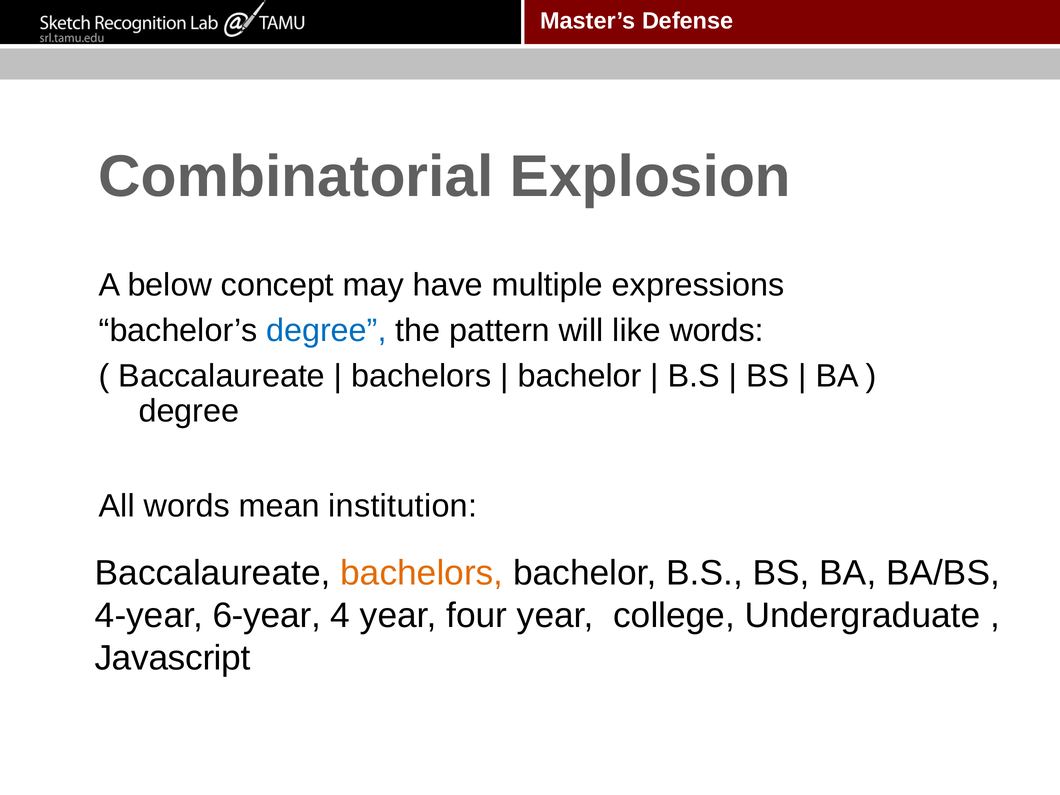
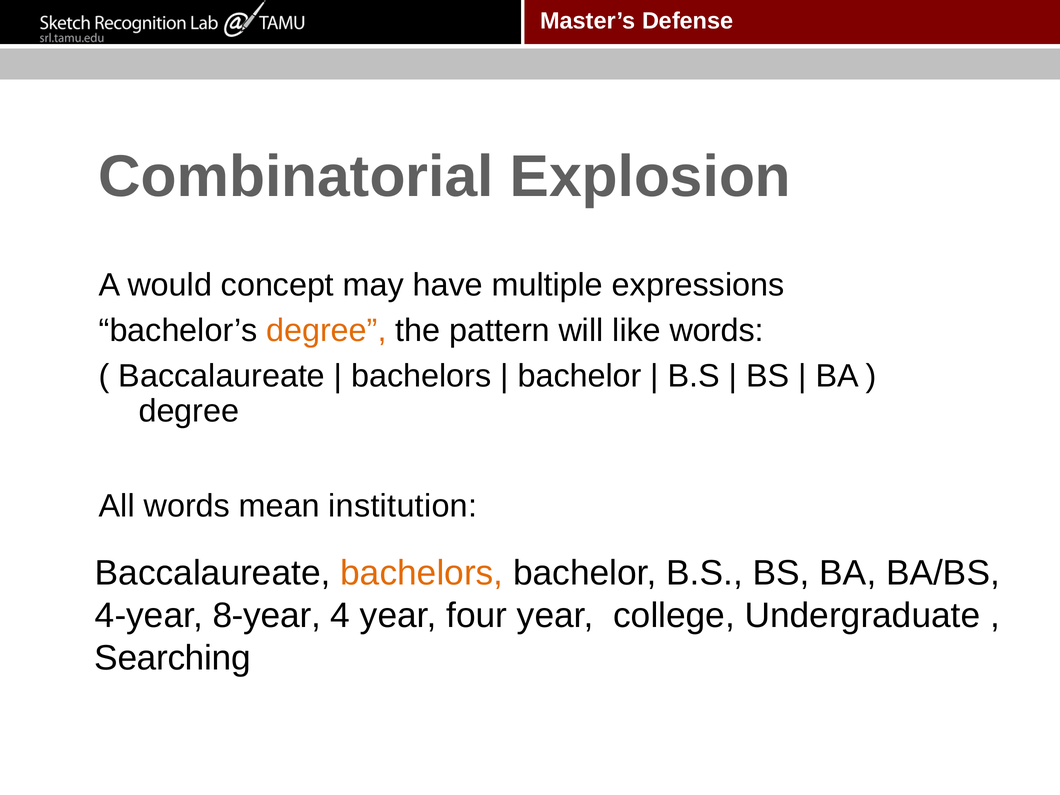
below: below -> would (170, 285)
degree colour: blue -> orange (326, 331)
6-year: 6-year -> 8-year (267, 615)
Javascript: Javascript -> Searching (173, 658)
